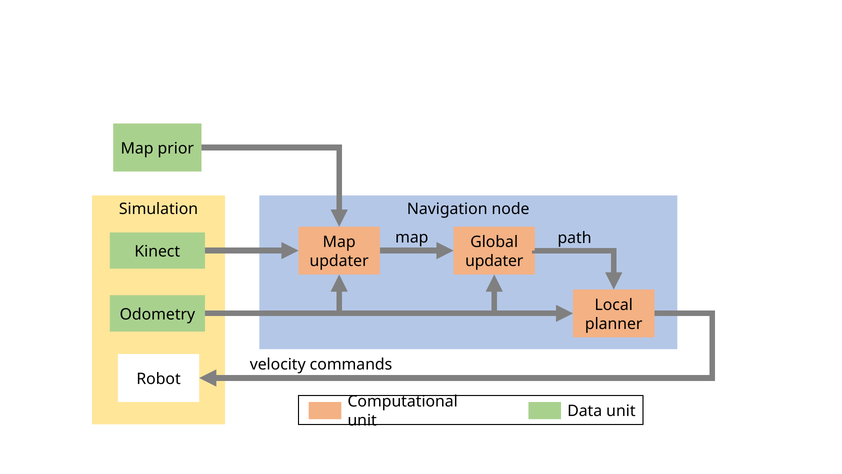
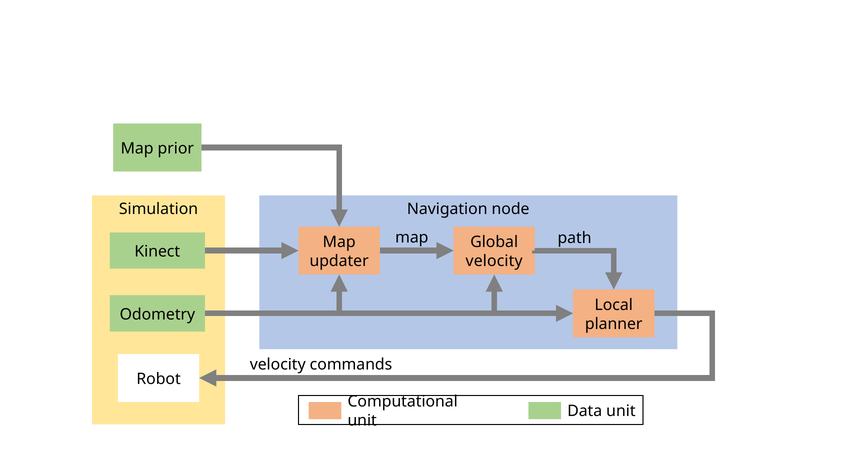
updater: updater -> velocity (494, 261)
